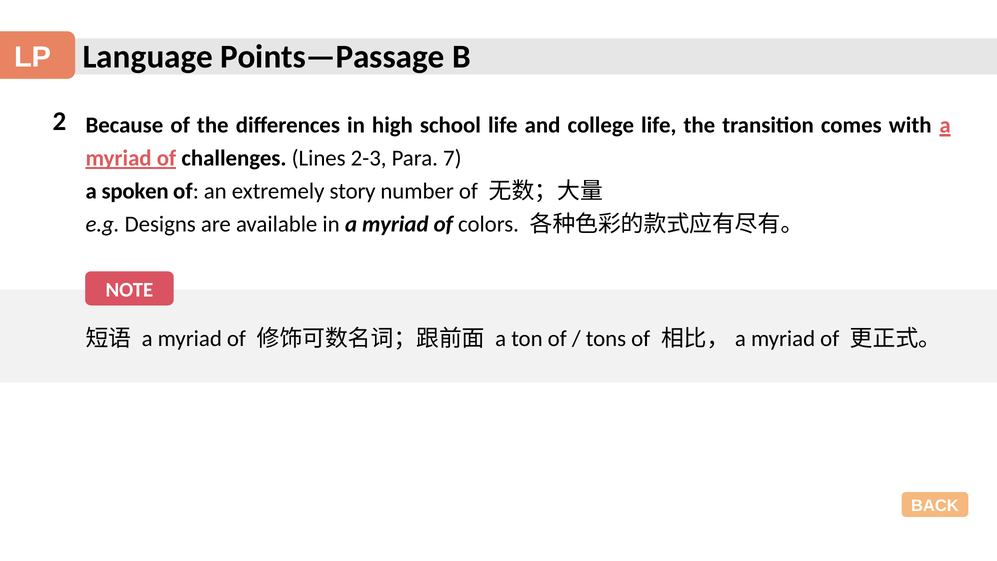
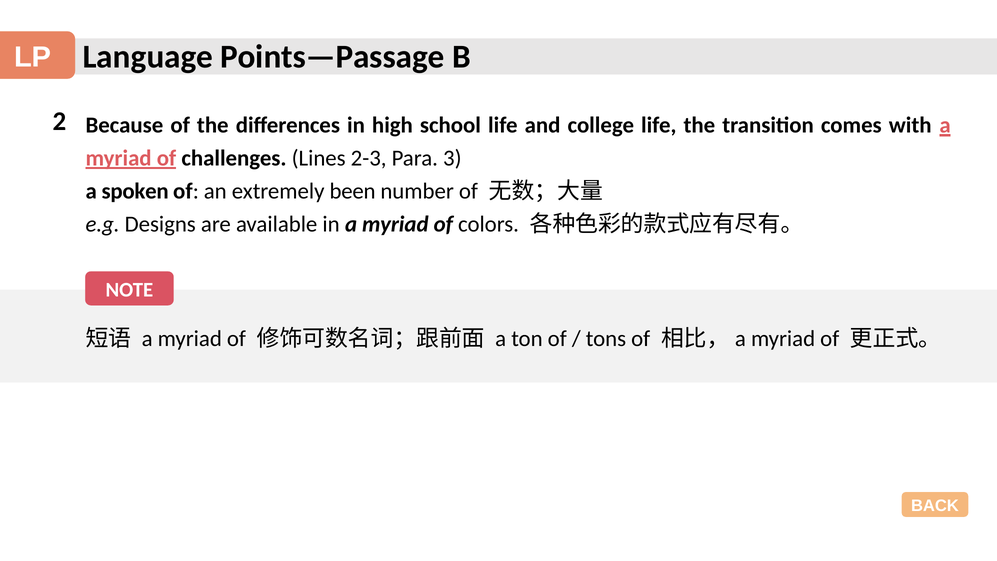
7: 7 -> 3 (452, 158)
story: story -> been (353, 191)
